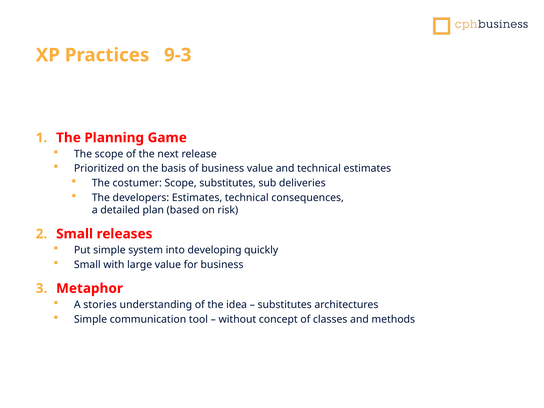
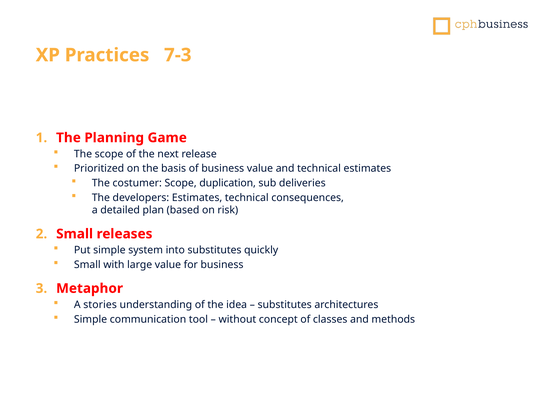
9-3: 9-3 -> 7-3 (178, 55)
Scope substitutes: substitutes -> duplication (228, 183)
into developing: developing -> substitutes (214, 250)
